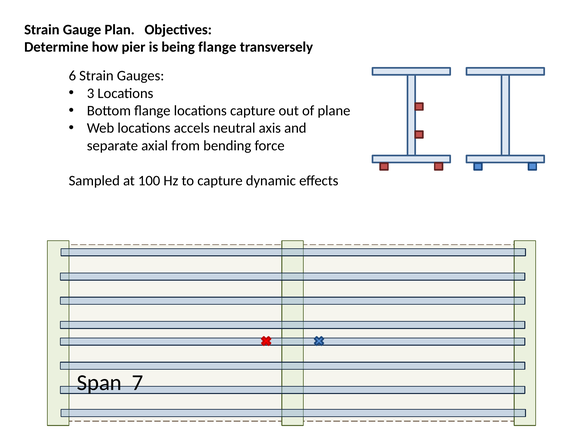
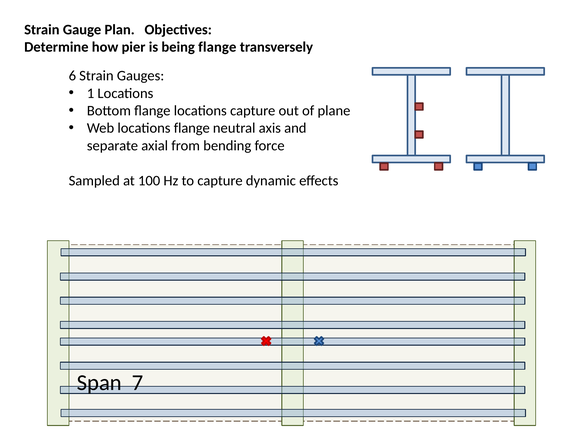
3: 3 -> 1 (91, 93)
locations accels: accels -> flange (192, 128)
